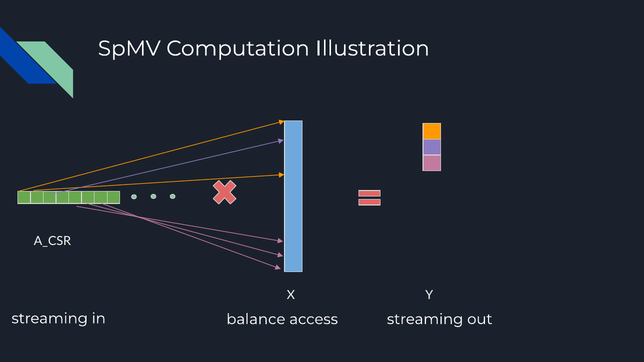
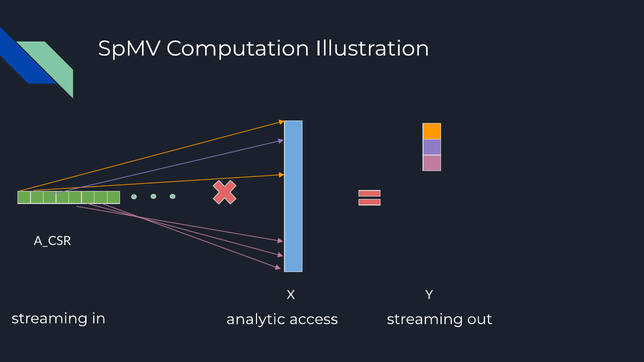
balance: balance -> analytic (256, 319)
